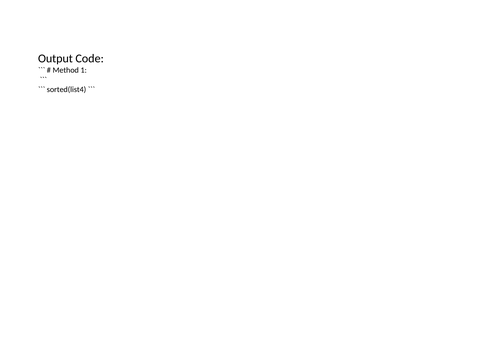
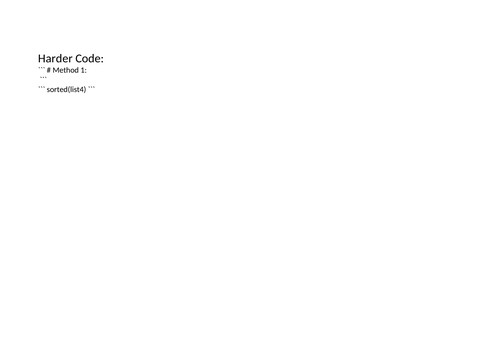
Output: Output -> Harder (55, 59)
